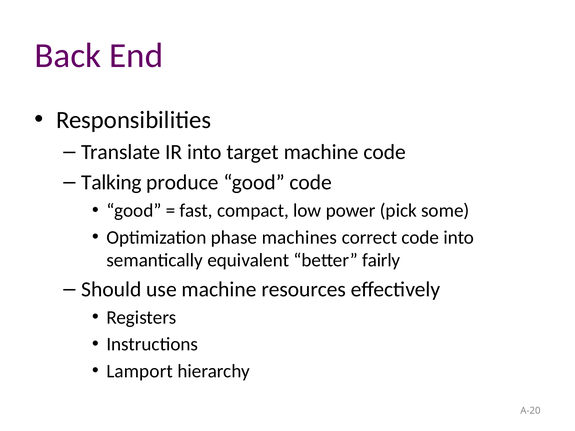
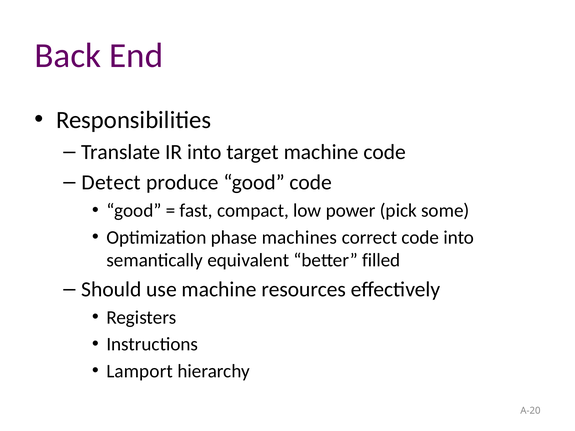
Talking: Talking -> Detect (111, 183)
fairly: fairly -> filled (381, 260)
